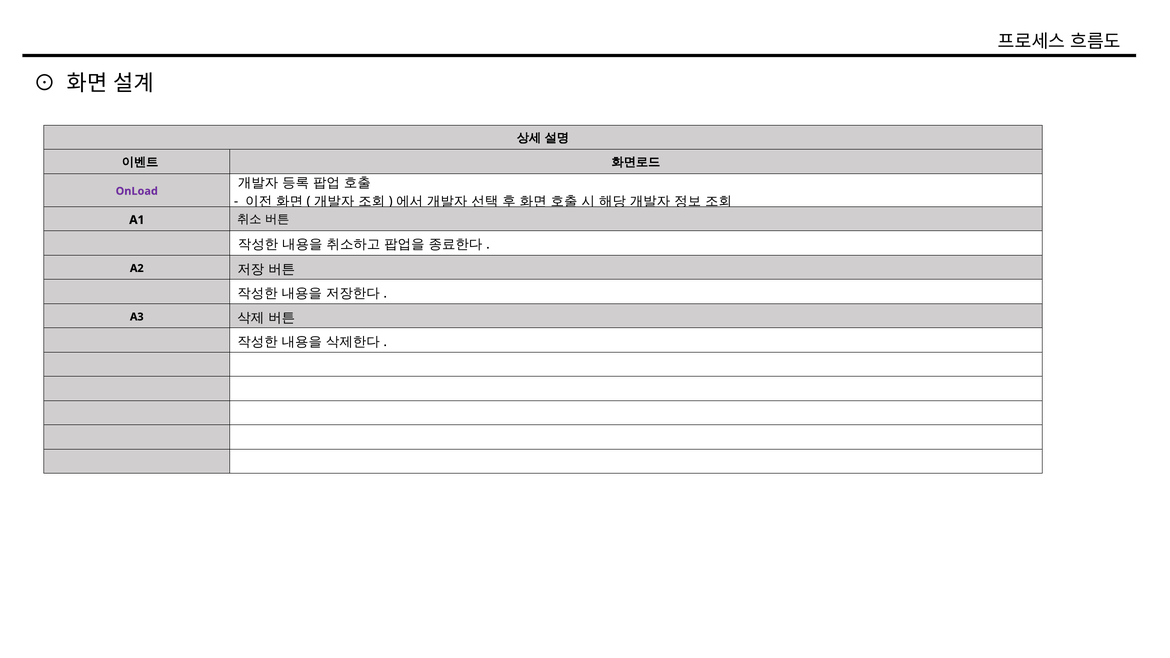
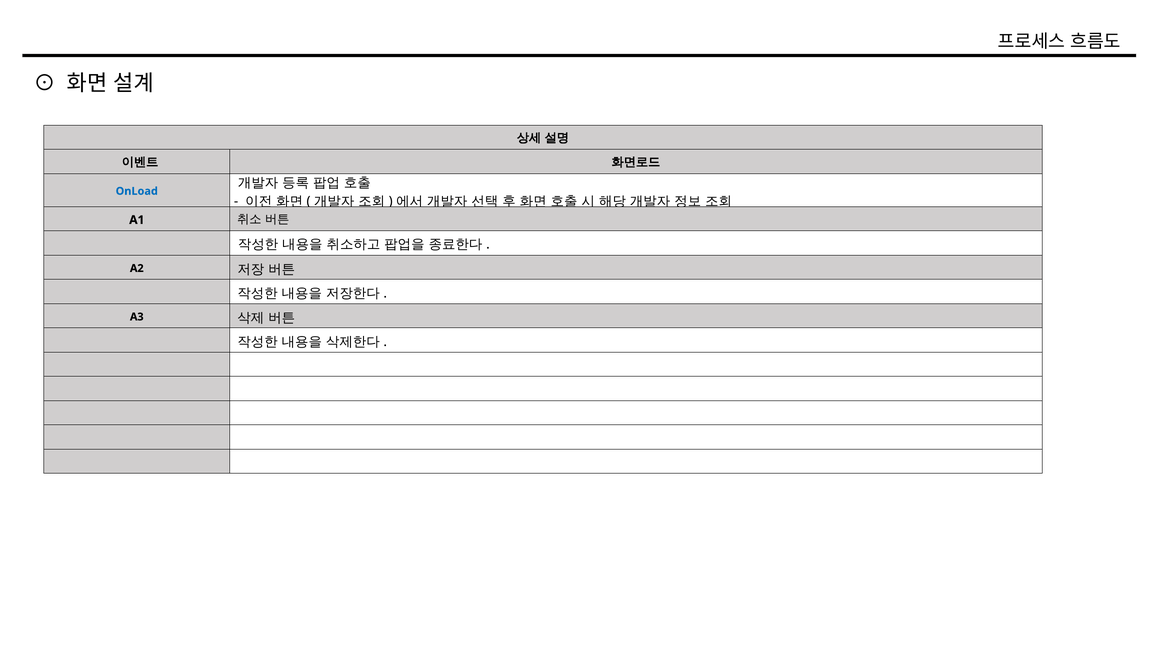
OnLoad colour: purple -> blue (137, 191)
